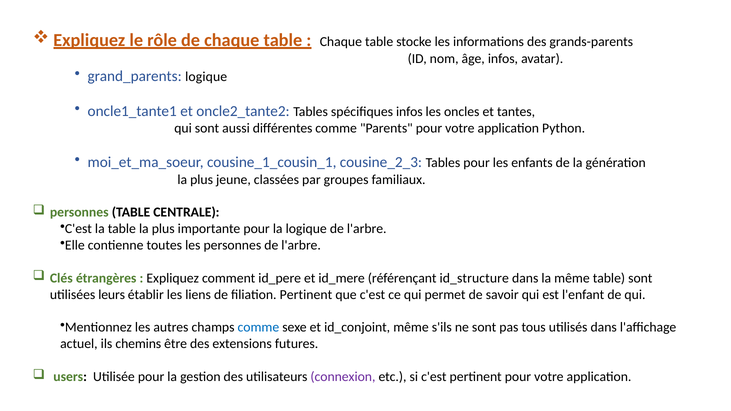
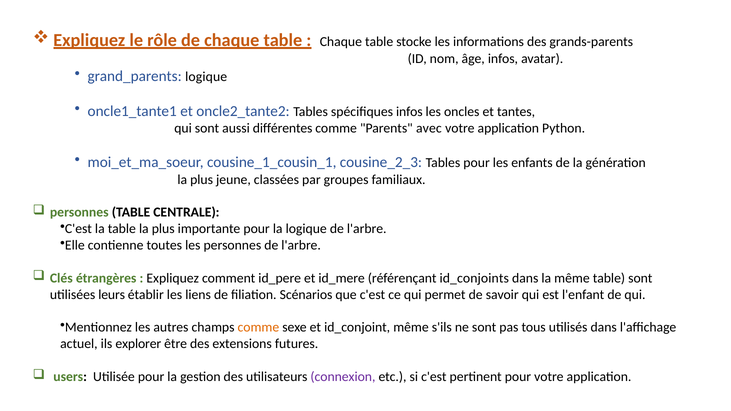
Parents pour: pour -> avec (429, 128)
id_structure: id_structure -> id_conjoints (474, 278)
filiation Pertinent: Pertinent -> Scénarios (306, 295)
comme colour: blue -> orange (258, 328)
chemins: chemins -> explorer (138, 344)
